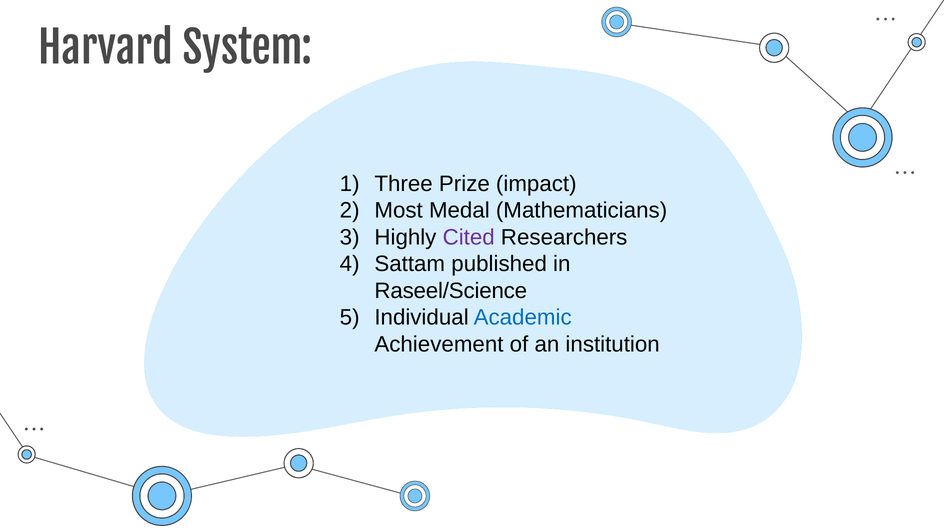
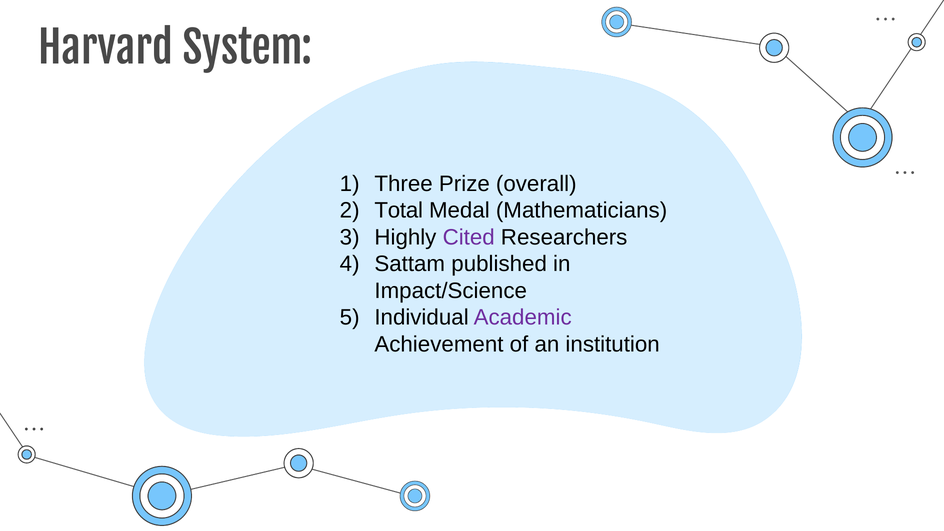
impact: impact -> overall (536, 184)
Most: Most -> Total (399, 210)
Raseel/Science: Raseel/Science -> Impact/Science (451, 291)
Academic colour: blue -> purple (523, 317)
